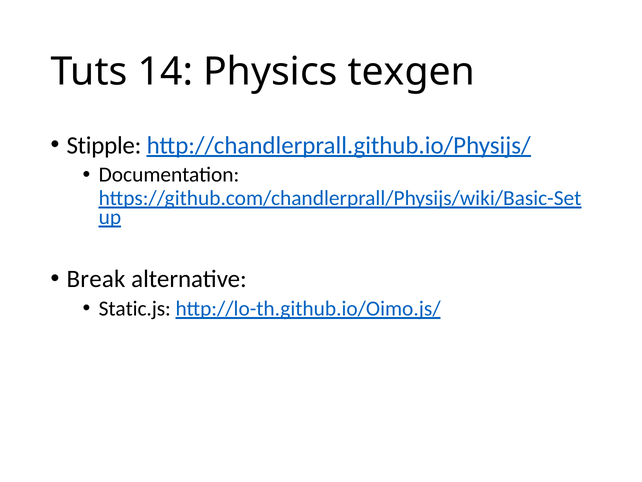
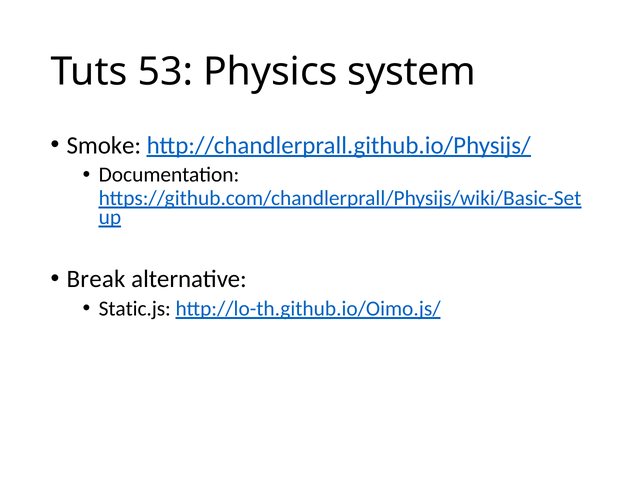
14: 14 -> 53 (165, 72)
texgen: texgen -> system (412, 72)
Stipple: Stipple -> Smoke (104, 145)
